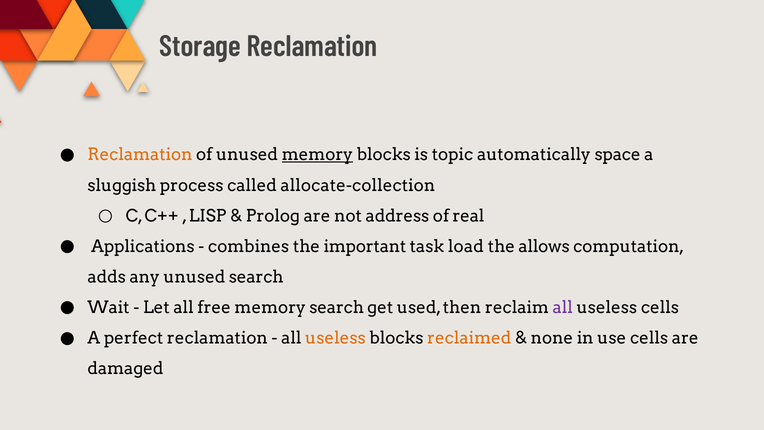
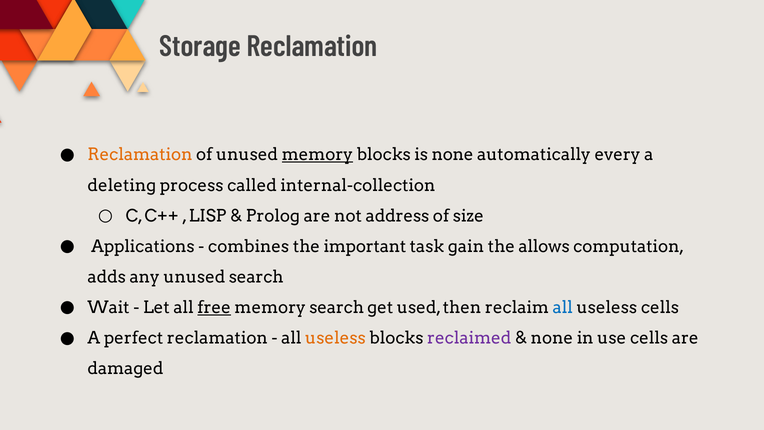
is topic: topic -> none (453, 155)
space: space -> every (618, 155)
sluggish: sluggish -> deleting (122, 185)
allocate-collection: allocate-collection -> internal-collection (358, 185)
real: real -> size (468, 216)
load: load -> gain (466, 246)
free underline: none -> present (214, 307)
all colour: purple -> blue (563, 307)
reclaimed colour: orange -> purple (469, 338)
